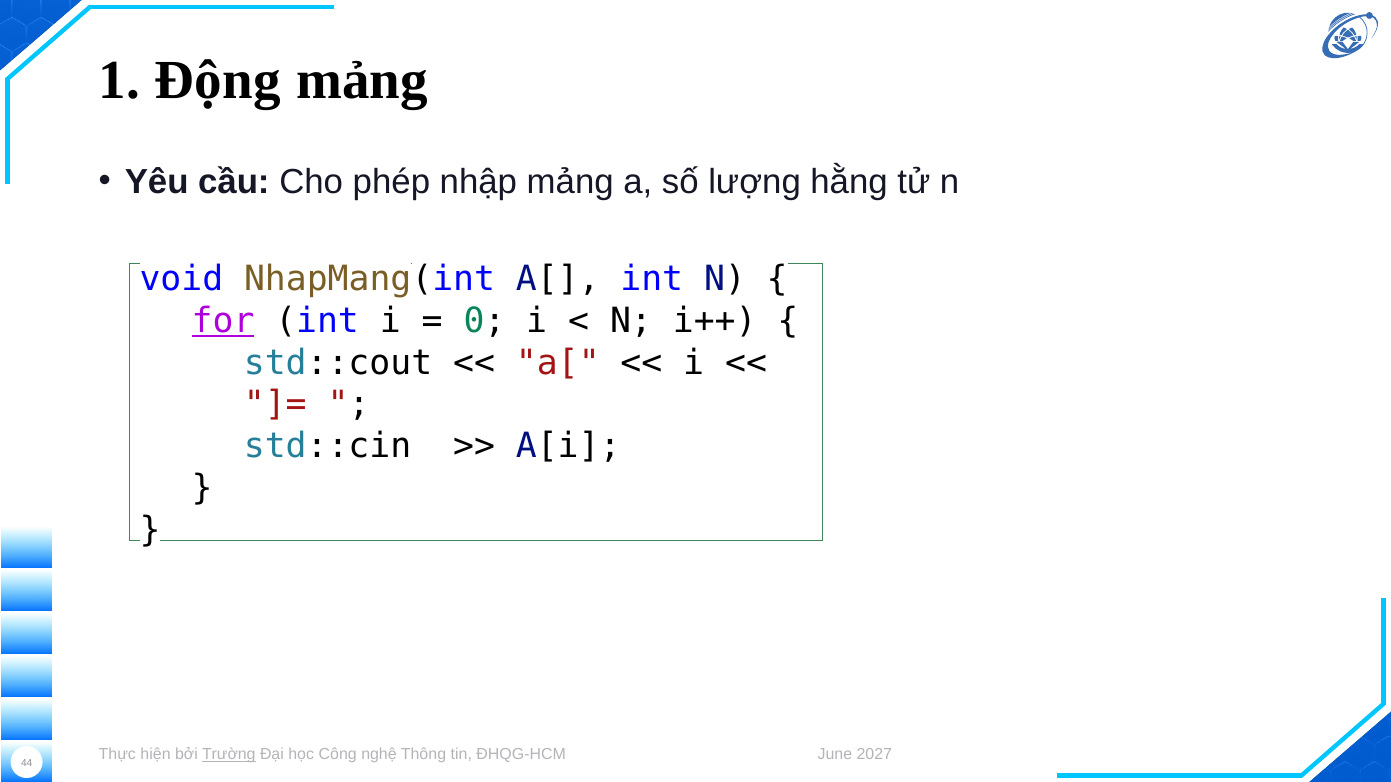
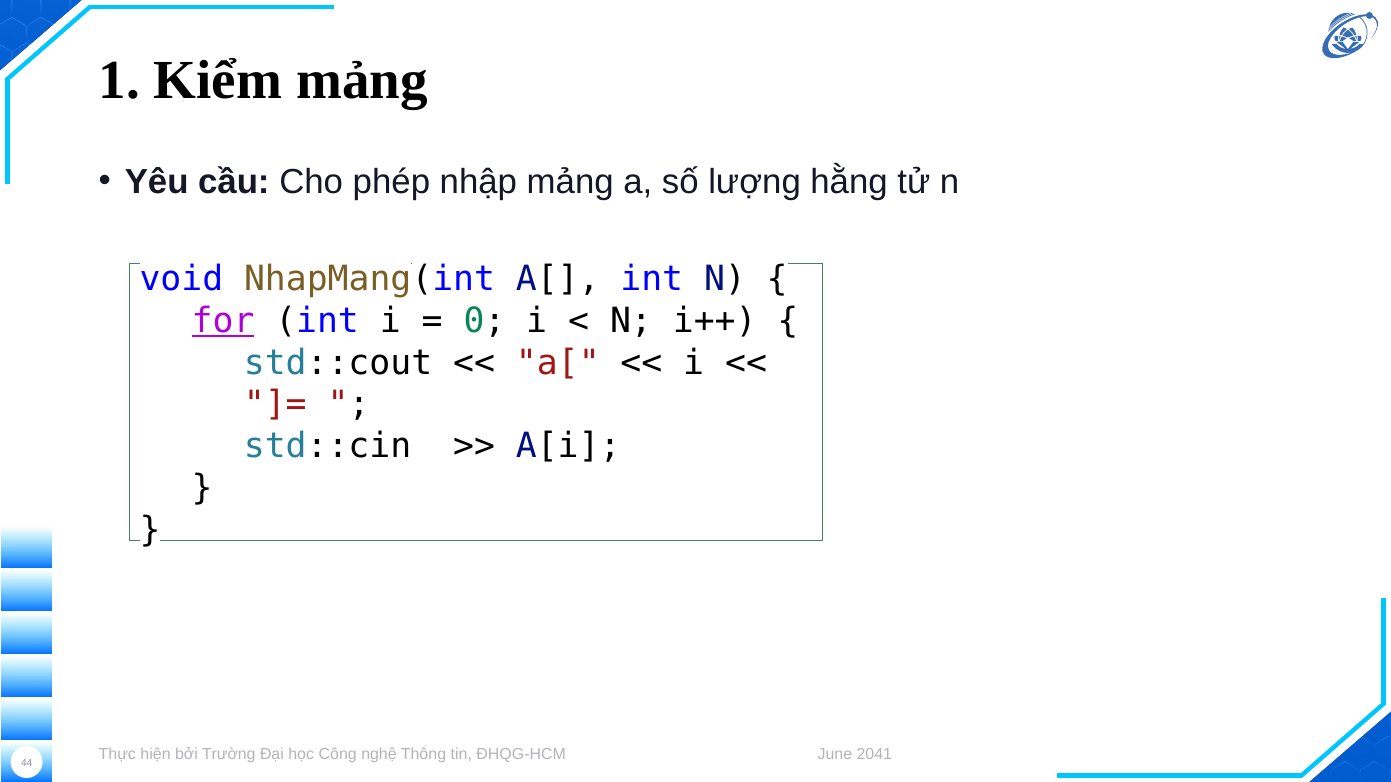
Động: Động -> Kiểm (218, 81)
Trường underline: present -> none (229, 755)
2027: 2027 -> 2041 (874, 755)
